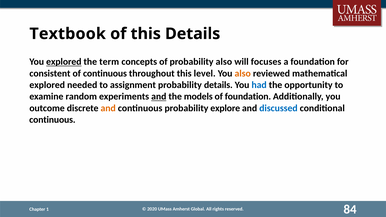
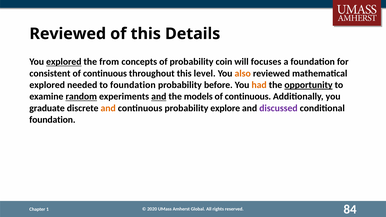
Textbook: Textbook -> Reviewed (68, 34)
term: term -> from (109, 62)
probability also: also -> coin (224, 62)
to assignment: assignment -> foundation (133, 85)
probability details: details -> before (218, 85)
had colour: blue -> orange (259, 85)
opportunity underline: none -> present (308, 85)
random underline: none -> present (81, 97)
foundation: foundation -> continuous (248, 97)
outcome: outcome -> graduate (47, 108)
discussed colour: blue -> purple (278, 108)
continuous: continuous -> foundation (52, 120)
